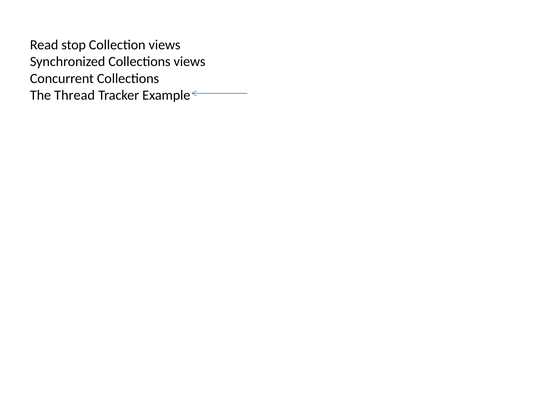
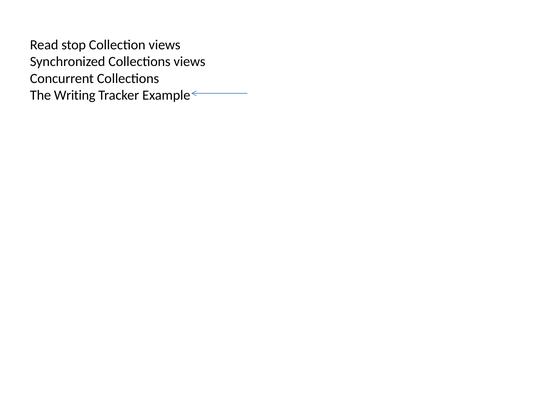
Thread: Thread -> Writing (75, 95)
